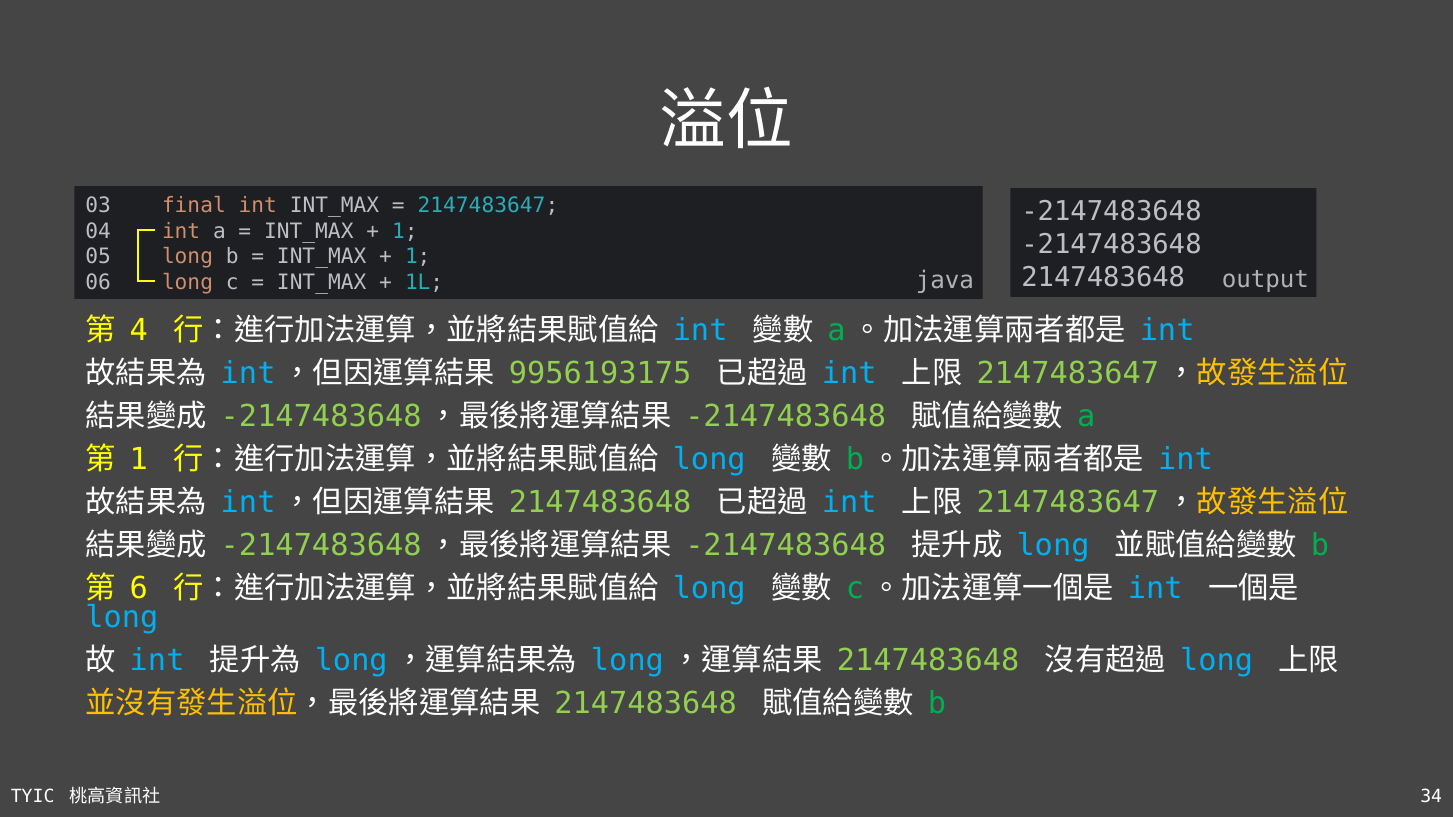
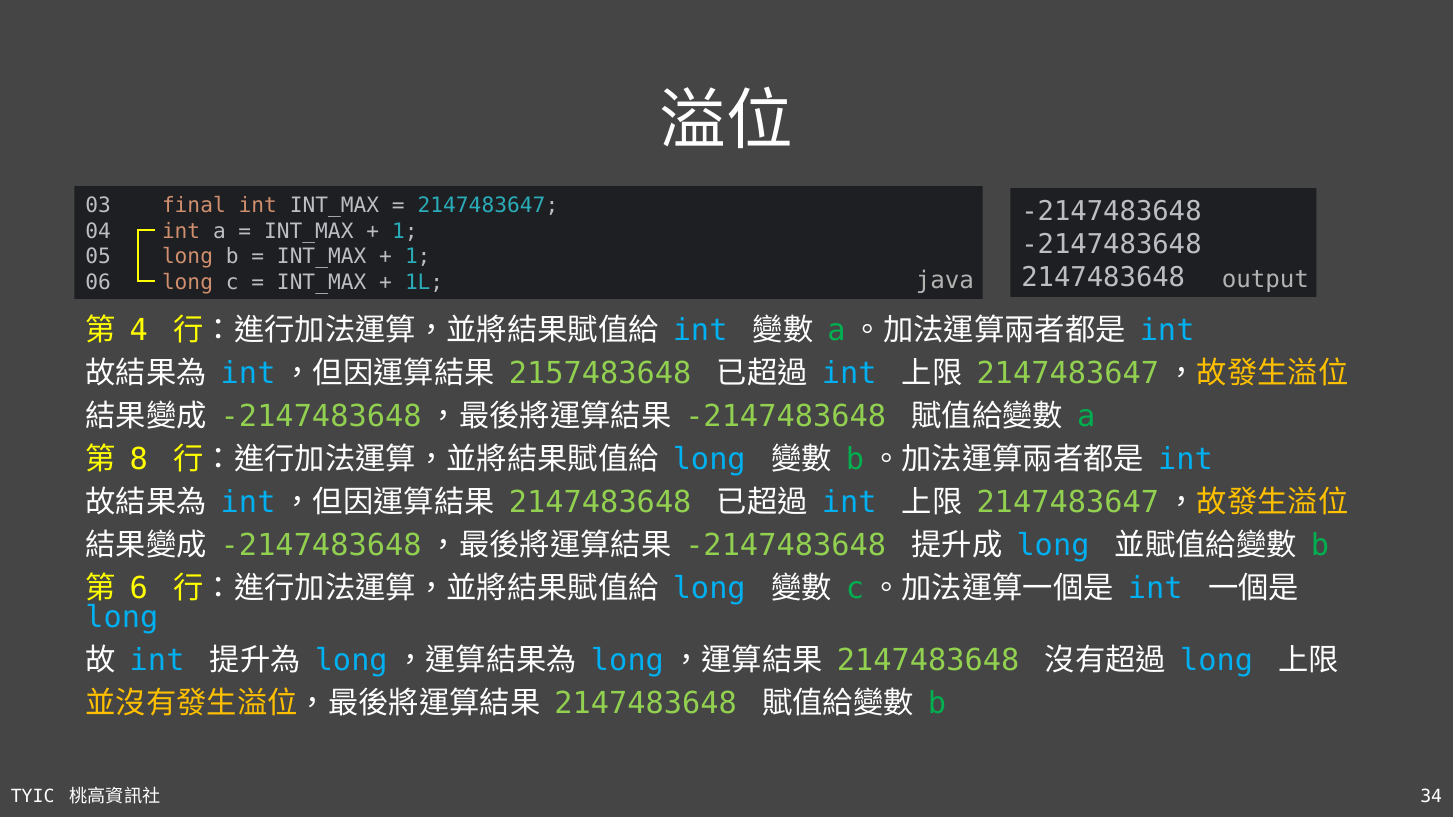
9956193175: 9956193175 -> 2157483648 (600, 373)
1: 1 -> 8 (139, 459)
